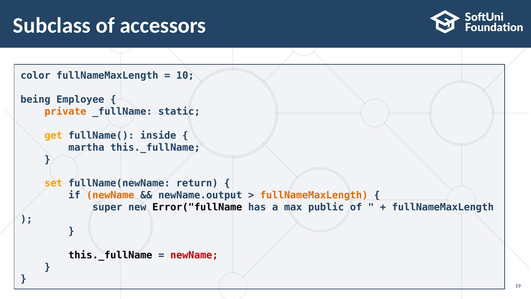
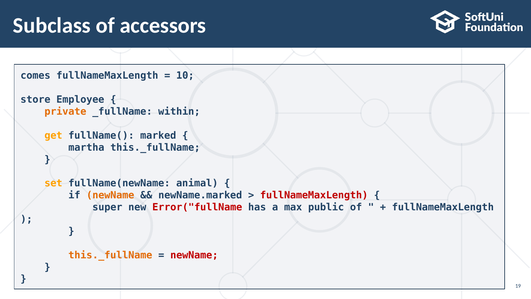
color: color -> comes (35, 76)
being: being -> store (35, 100)
static: static -> within (179, 111)
inside: inside -> marked (158, 135)
return: return -> animal (197, 183)
newName.output: newName.output -> newName.marked (200, 195)
fullNameMaxLength colour: orange -> red (314, 195)
Error("fullName colour: black -> red (197, 207)
this._fullName colour: black -> orange (110, 255)
